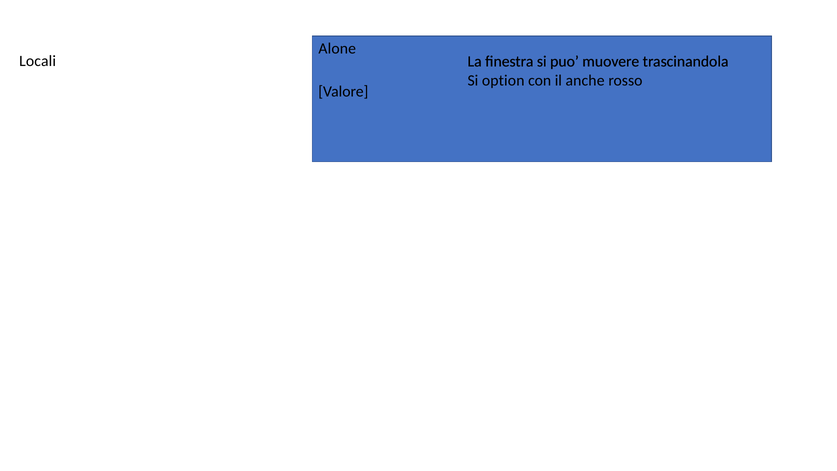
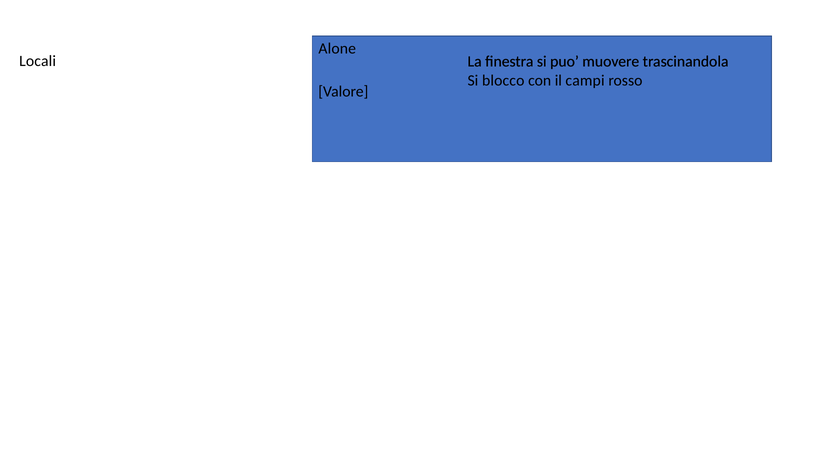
option: option -> blocco (503, 81)
anche: anche -> campi (585, 81)
